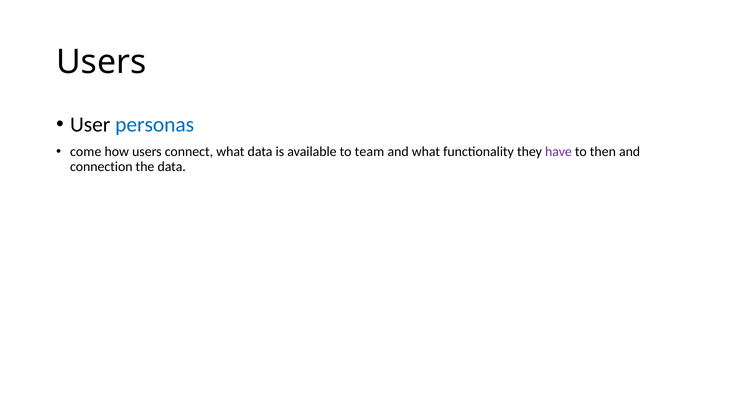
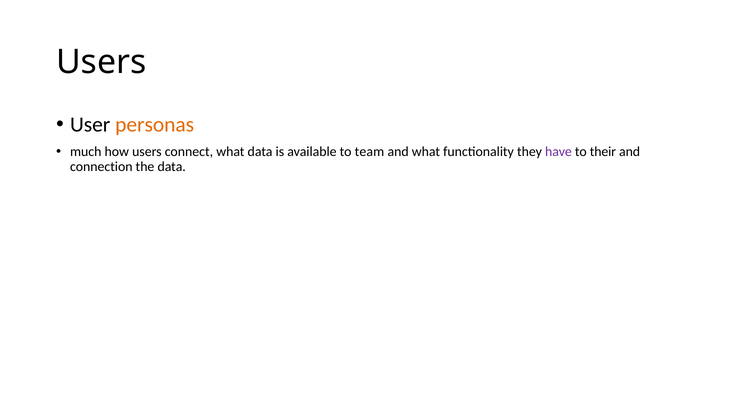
personas colour: blue -> orange (155, 125)
come: come -> much (86, 152)
then: then -> their (603, 152)
